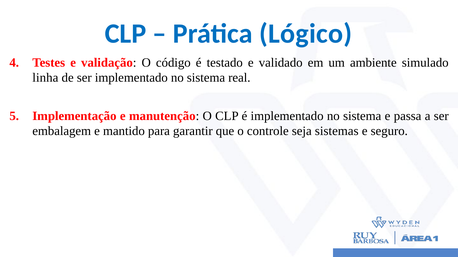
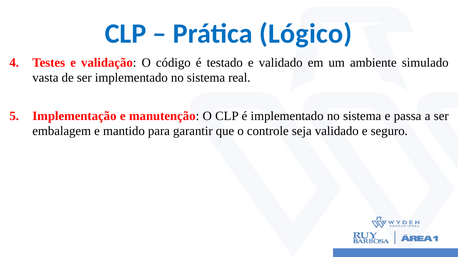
linha: linha -> vasta (45, 78)
seja sistemas: sistemas -> validado (337, 131)
